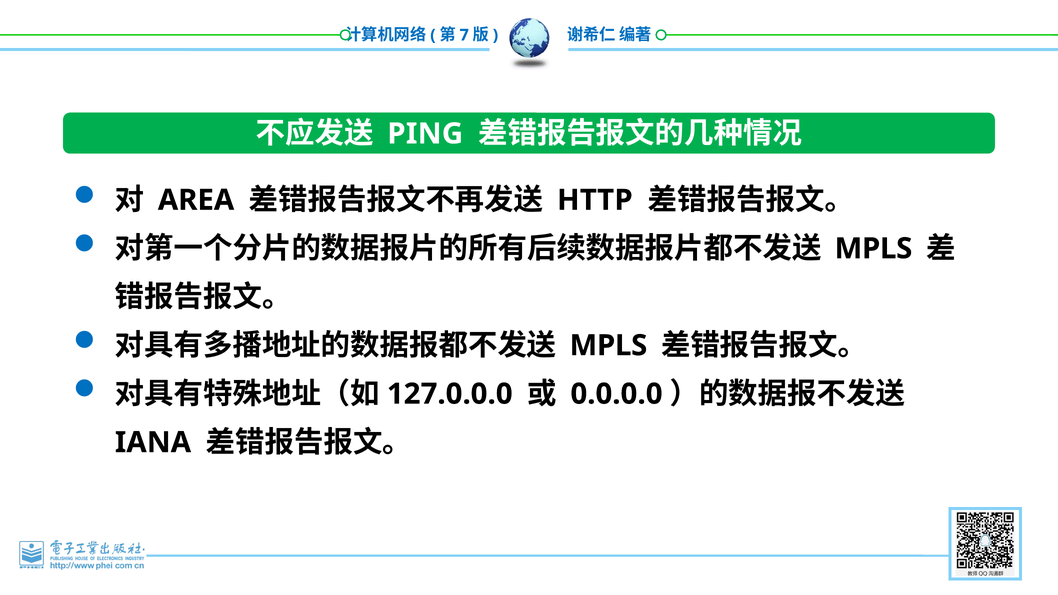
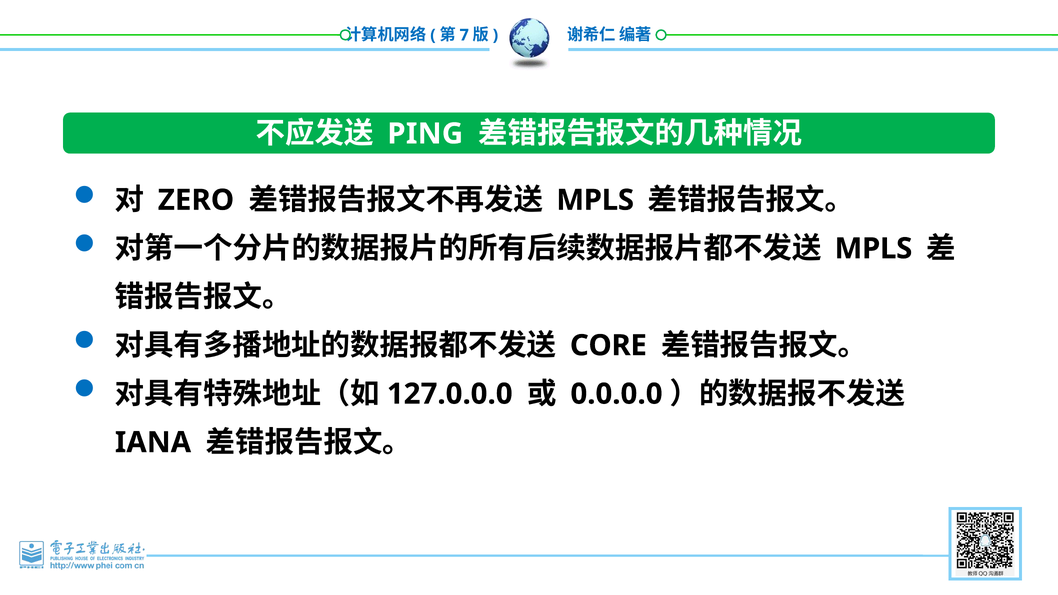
AREA: AREA -> ZERO (196, 200)
HTTP: HTTP -> MPLS (595, 200)
MPLS: MPLS -> CORE (608, 346)
